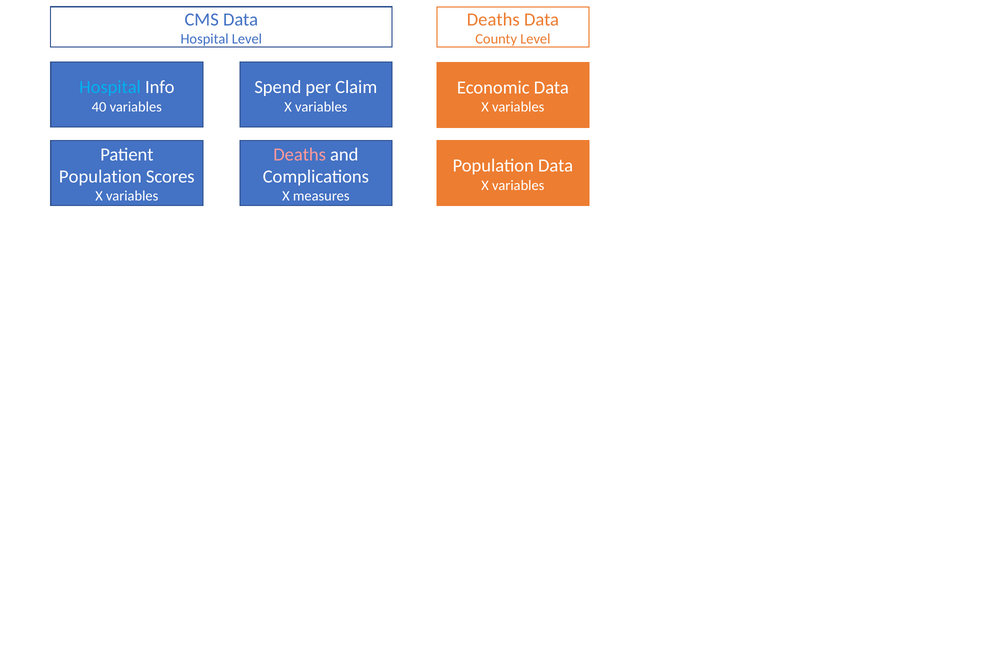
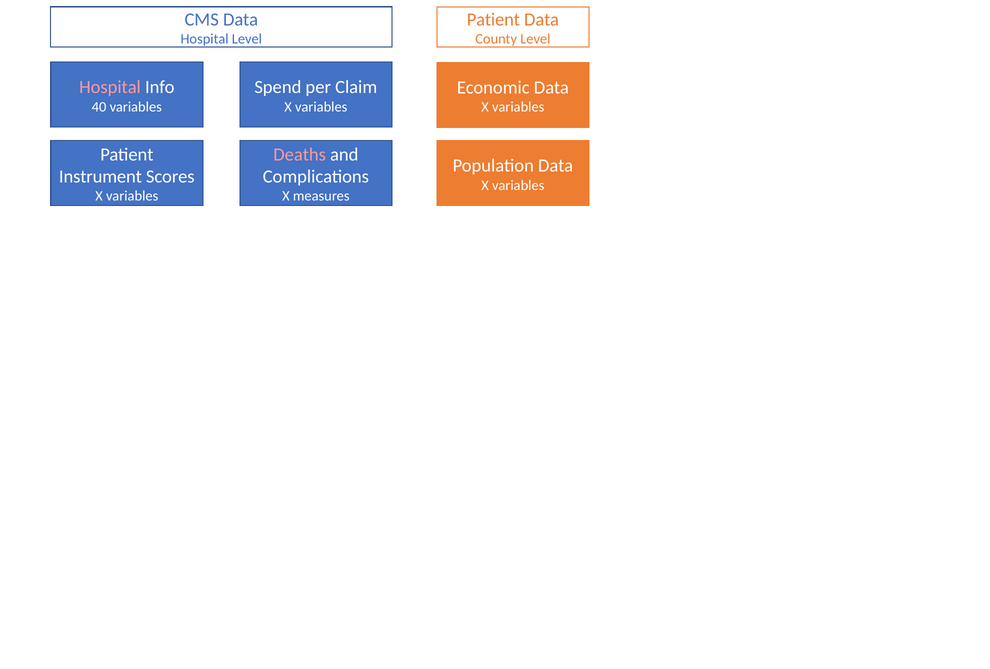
Deaths: Deaths -> Patient (493, 20)
Hospital colour: light blue -> pink (110, 87)
Population: Population -> Instrument (100, 176)
